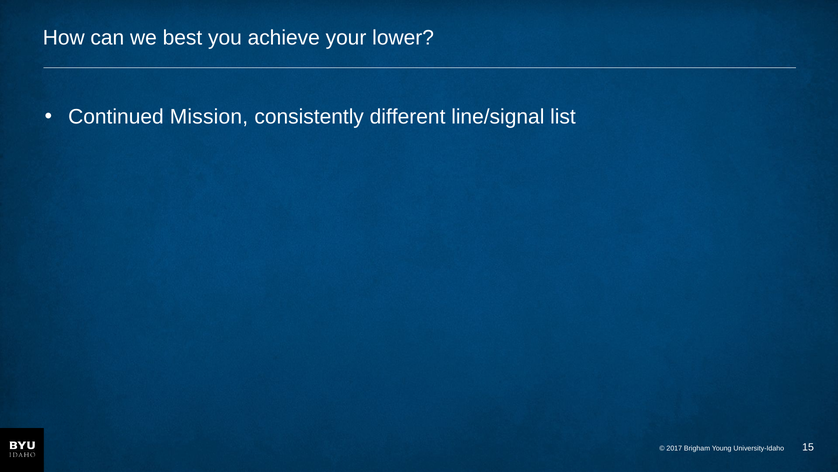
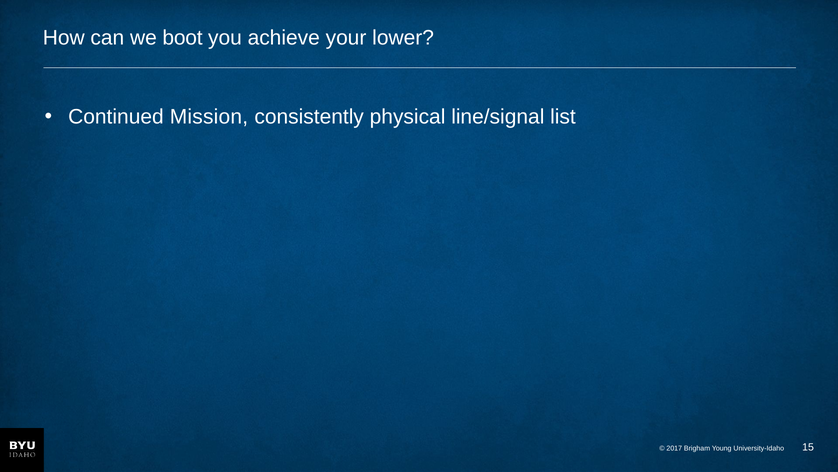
best: best -> boot (183, 38)
different: different -> physical (408, 117)
